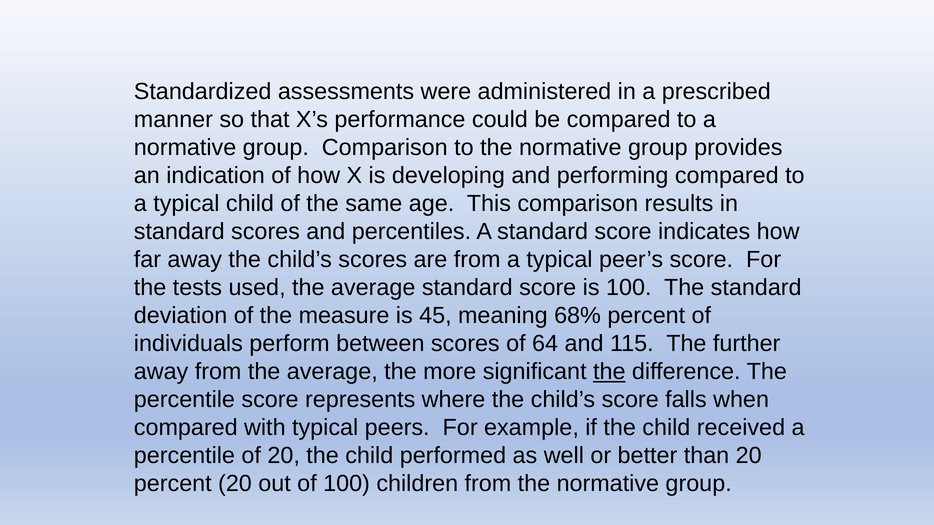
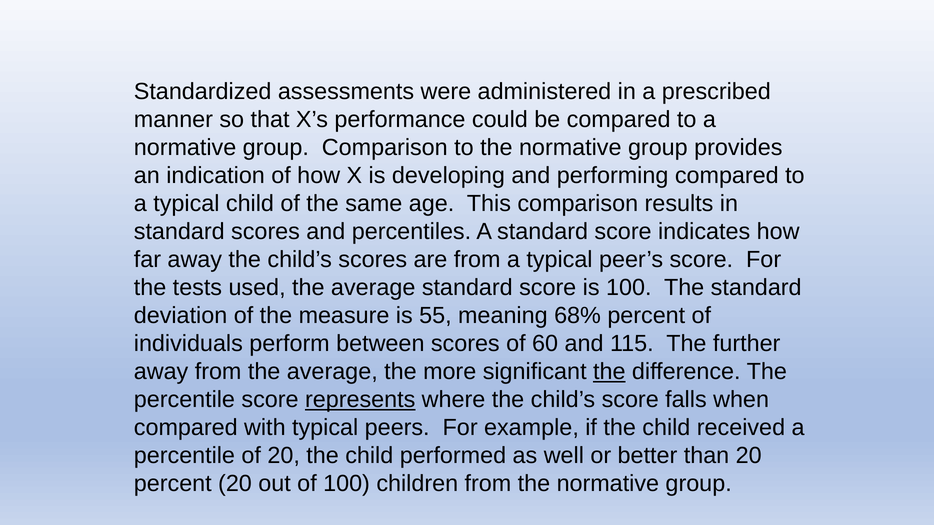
45: 45 -> 55 (435, 316)
64: 64 -> 60 (545, 344)
represents underline: none -> present (360, 400)
